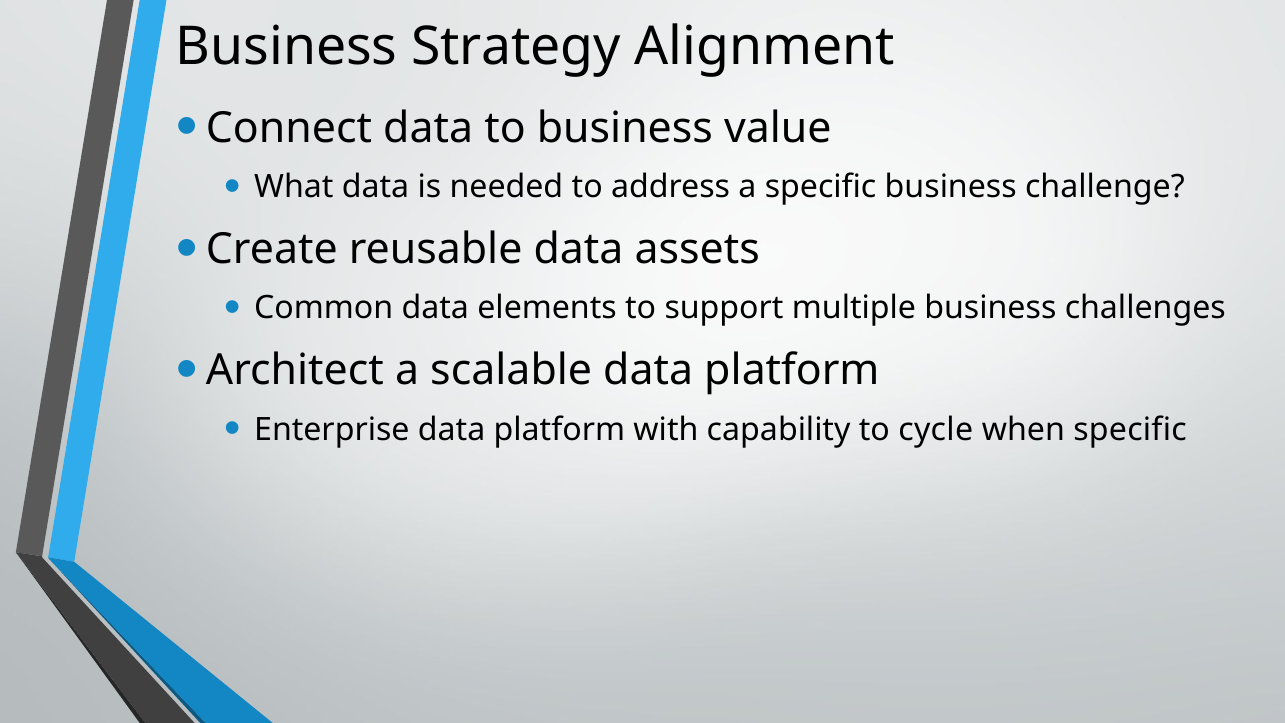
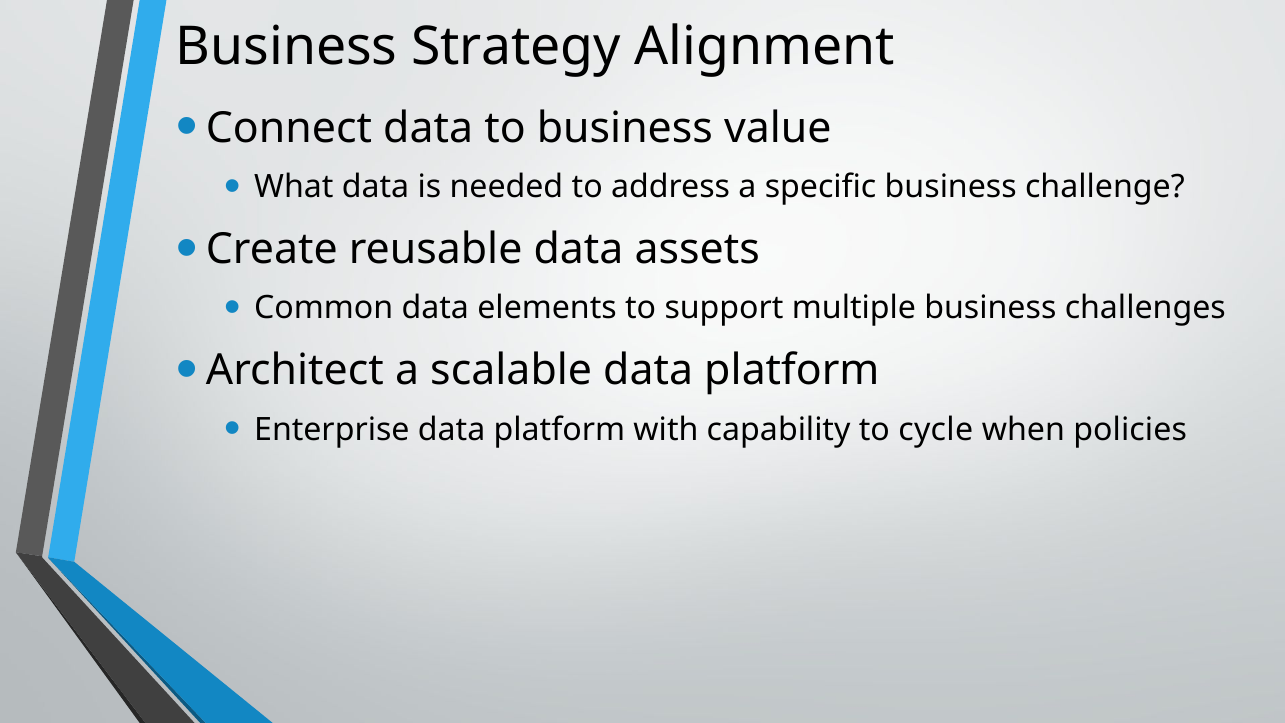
when specific: specific -> policies (1130, 429)
